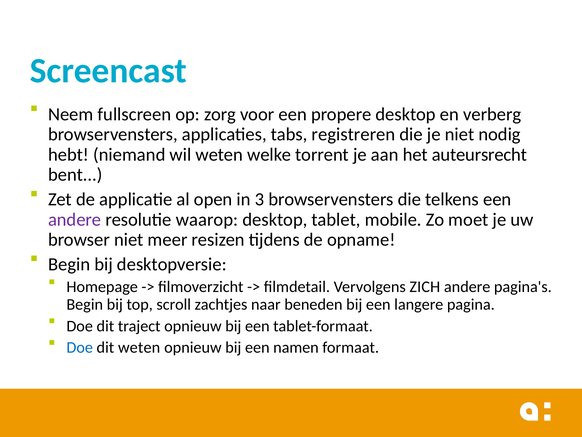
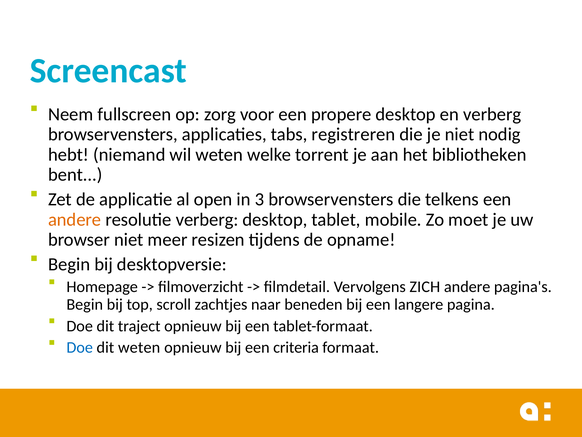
auteursrecht: auteursrecht -> bibliotheken (479, 154)
andere colour: purple -> orange (75, 219)
resolutie waarop: waarop -> verberg (207, 219)
namen: namen -> criteria (296, 347)
